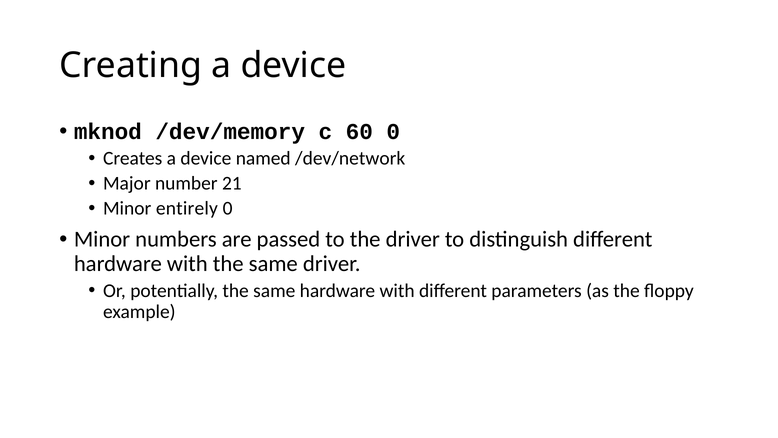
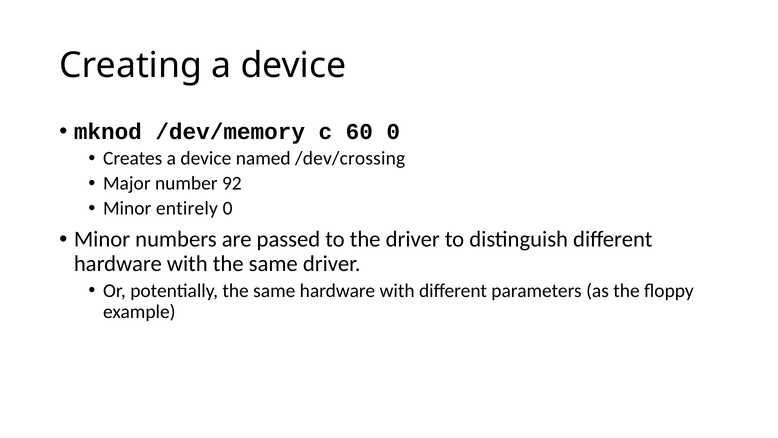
/dev/network: /dev/network -> /dev/crossing (350, 158)
21: 21 -> 92 (232, 183)
